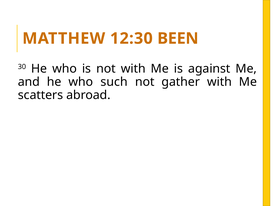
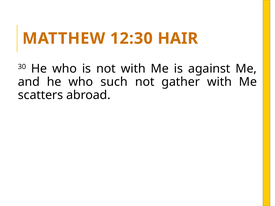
BEEN: BEEN -> HAIR (178, 38)
